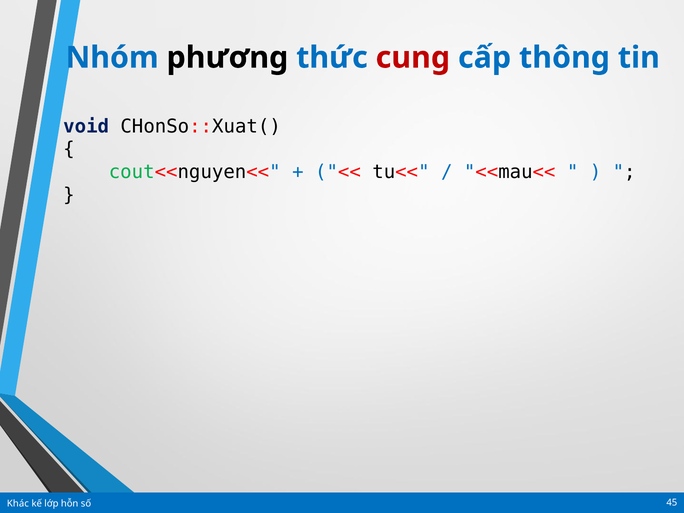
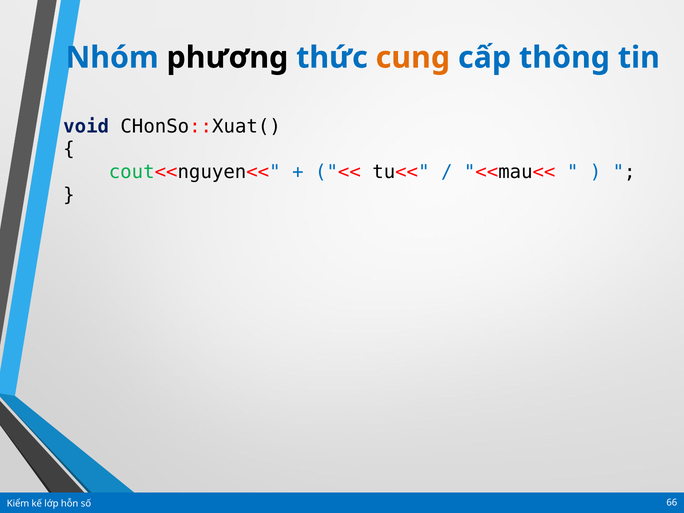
cung colour: red -> orange (413, 58)
Khác: Khác -> Kiểm (18, 503)
45: 45 -> 66 (672, 503)
